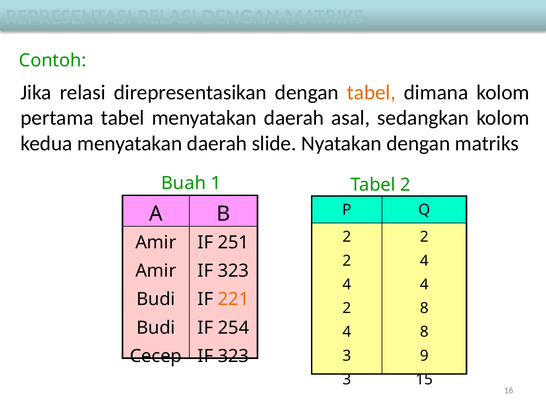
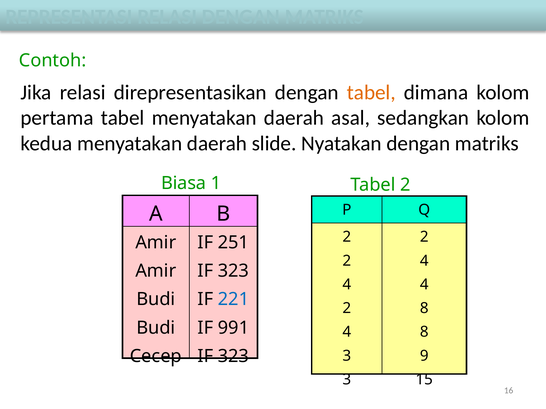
Buah: Buah -> Biasa (184, 183)
221 colour: orange -> blue (233, 300)
254: 254 -> 991 (233, 328)
